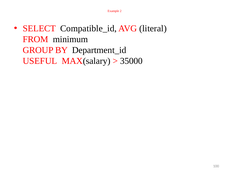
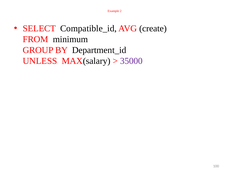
literal: literal -> create (153, 29)
USEFUL: USEFUL -> UNLESS (40, 61)
35000 colour: black -> purple (131, 61)
